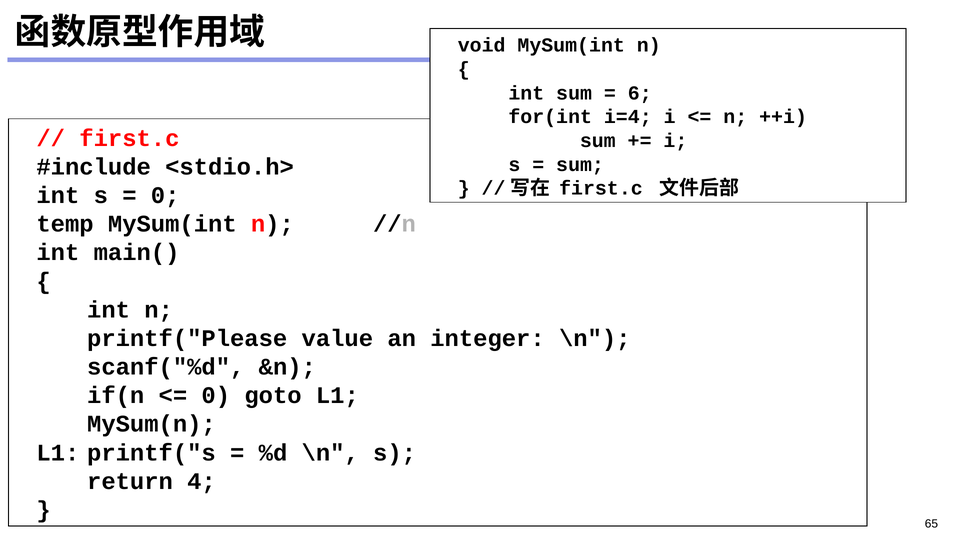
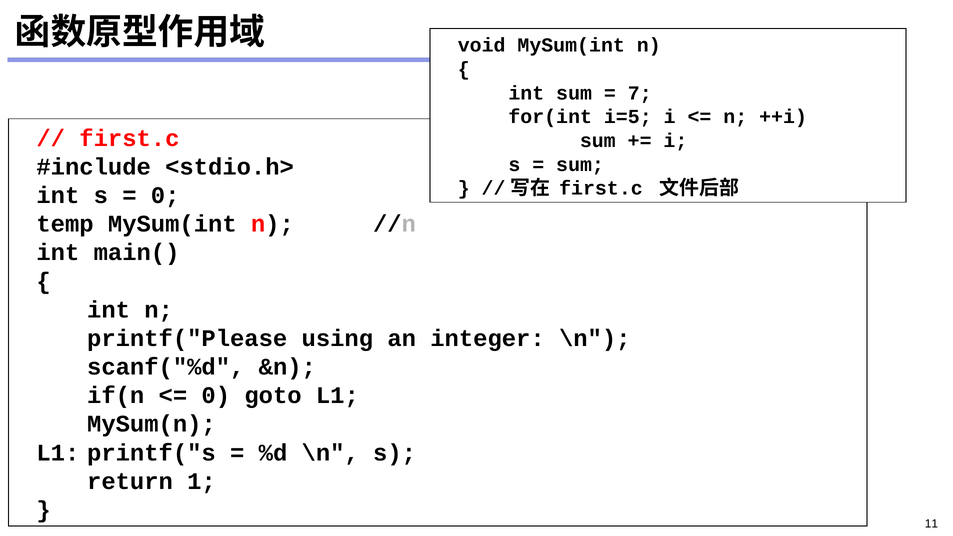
6: 6 -> 7 (640, 93)
i=4: i=4 -> i=5 (628, 117)
value: value -> using (337, 338)
4: 4 -> 1 (201, 481)
65: 65 -> 11 (931, 524)
